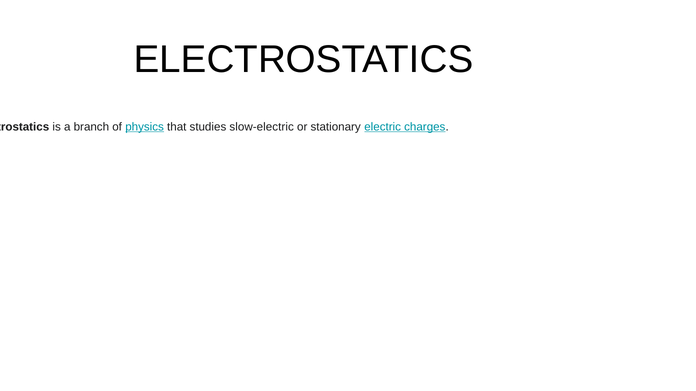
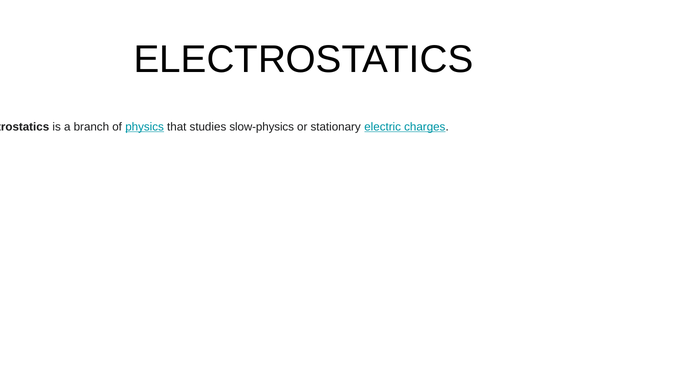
slow-electric: slow-electric -> slow-physics (262, 127)
